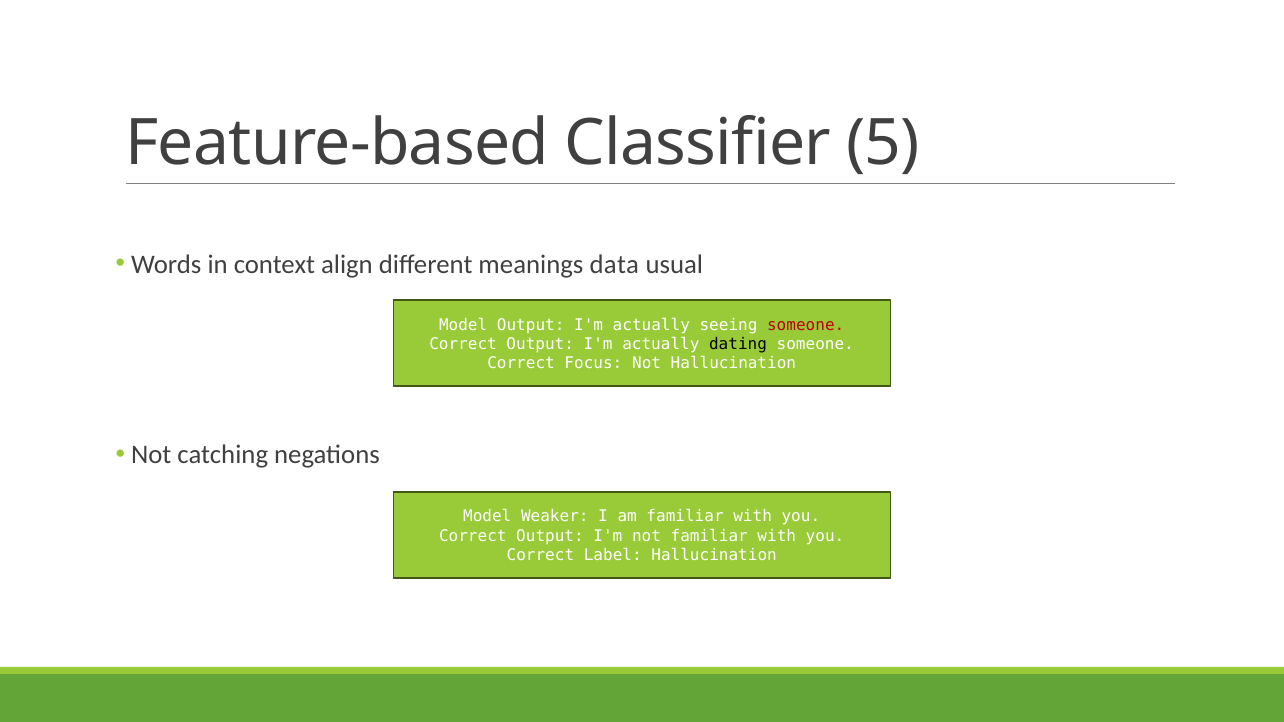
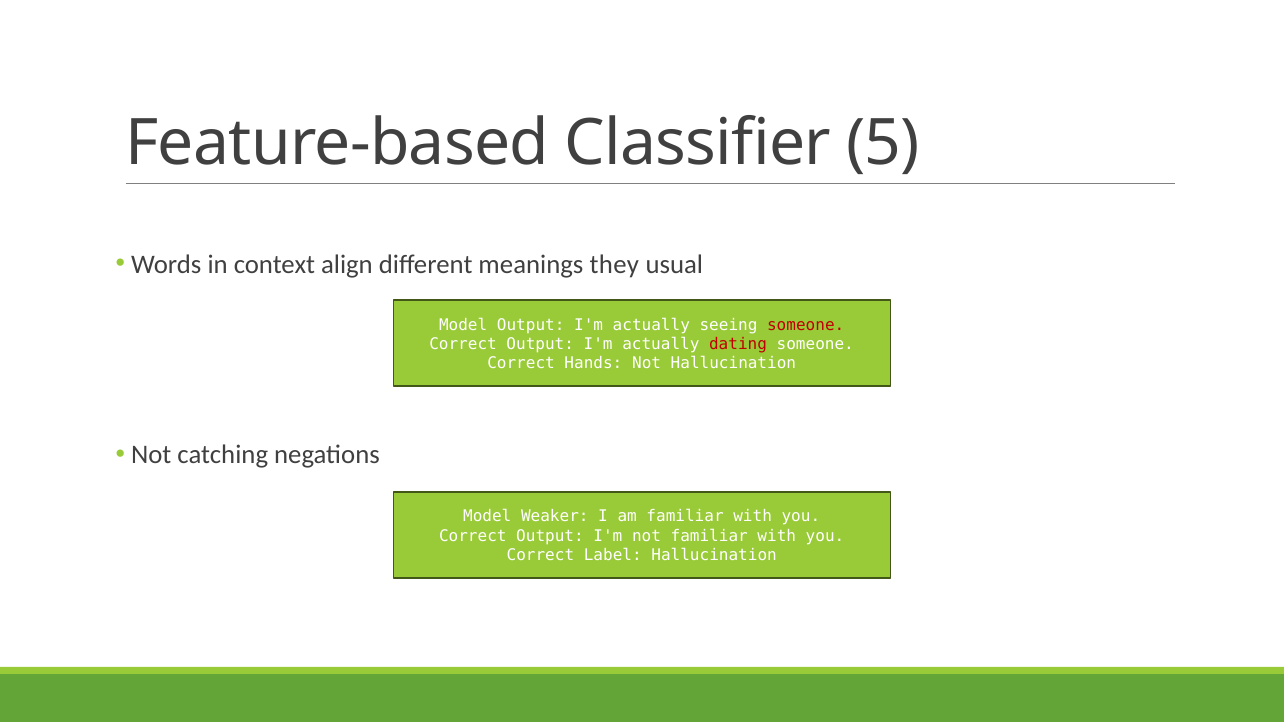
data: data -> they (614, 264)
dating colour: black -> red (738, 344)
Focus: Focus -> Hands (593, 364)
